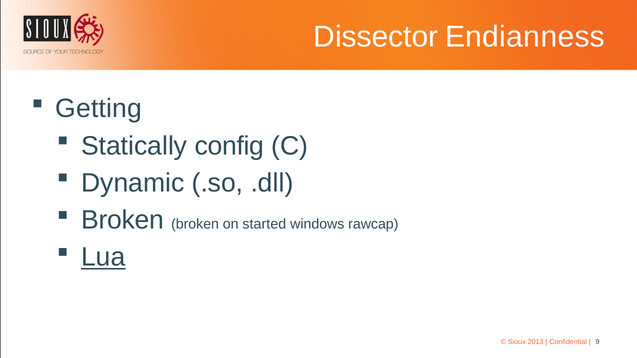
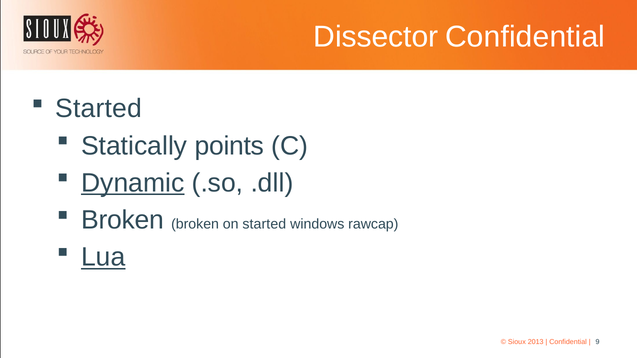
Dissector Endianness: Endianness -> Confidential (525, 37)
Getting: Getting -> Started (99, 109)
config: config -> points (229, 146)
Dynamic underline: none -> present (133, 183)
